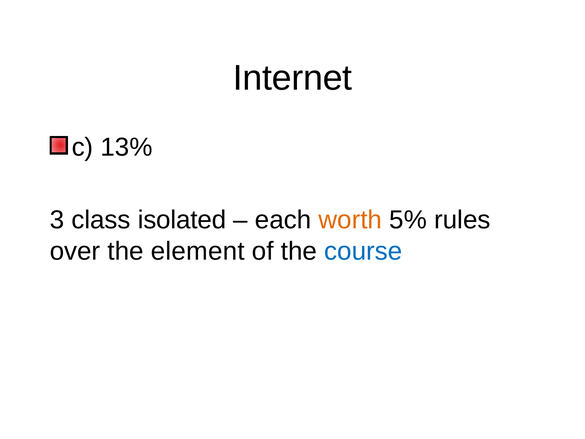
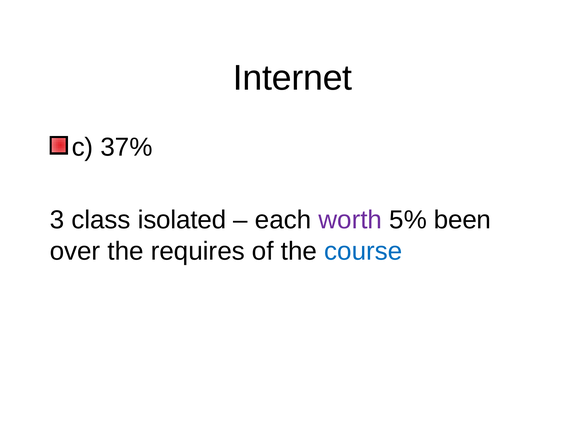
13%: 13% -> 37% (127, 147)
worth colour: orange -> purple (350, 220)
rules: rules -> been (462, 220)
element: element -> requires (198, 251)
